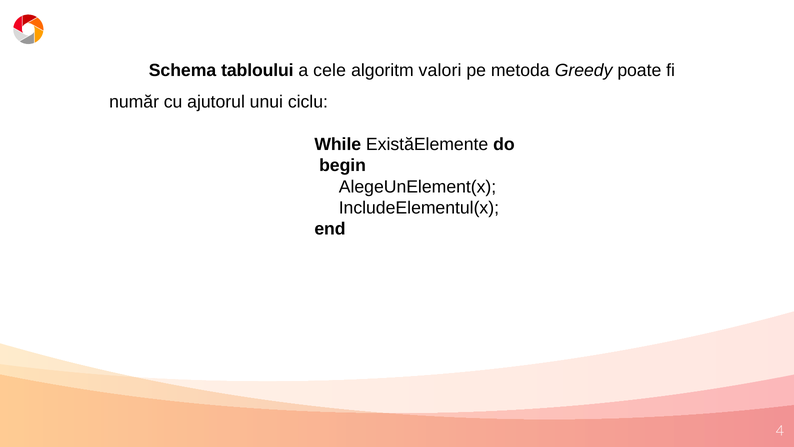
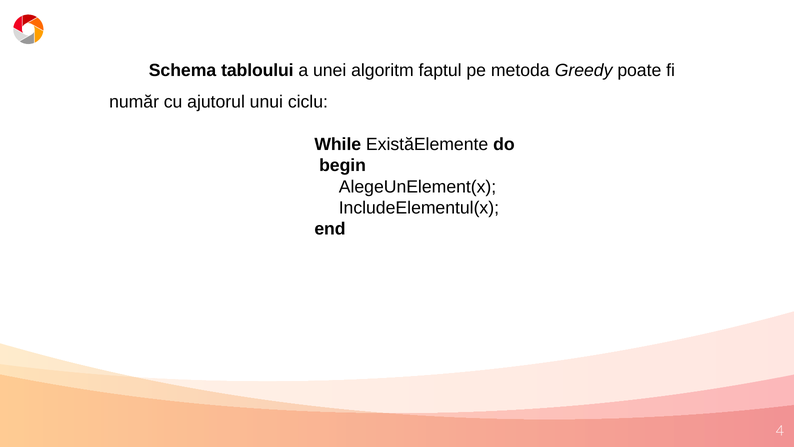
cele: cele -> unei (330, 70)
valori: valori -> faptul (440, 70)
